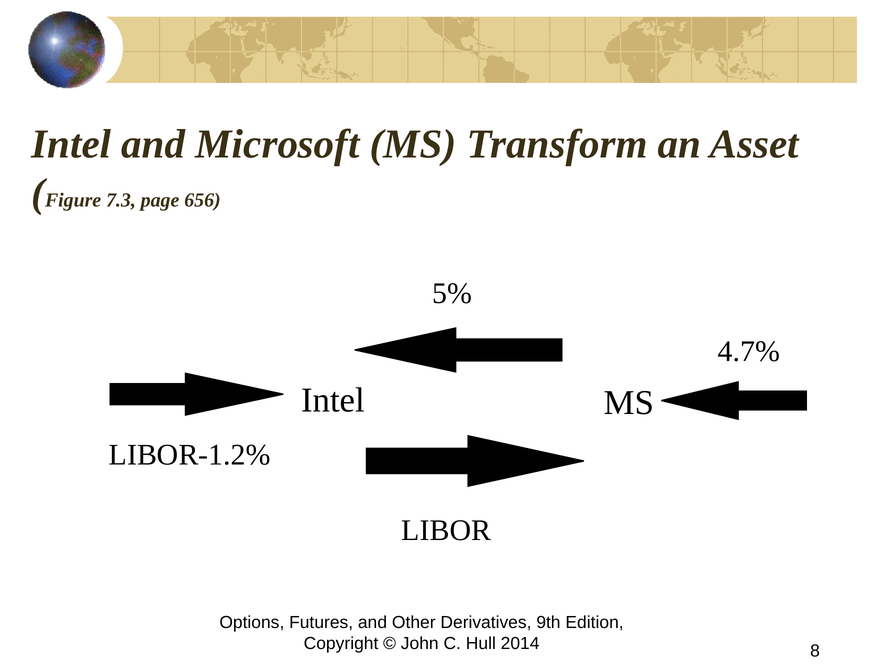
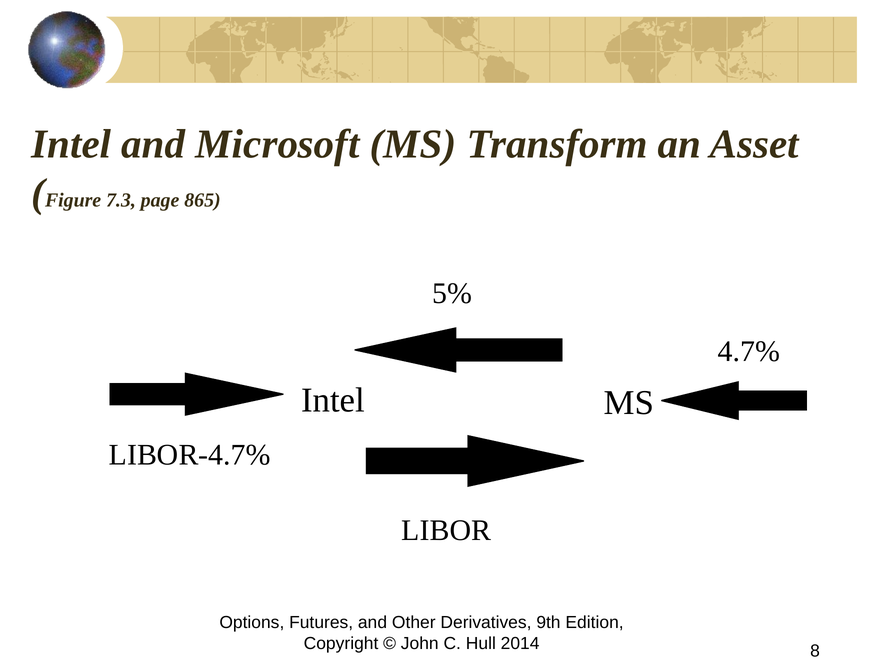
656: 656 -> 865 (202, 200)
LIBOR-1.2%: LIBOR-1.2% -> LIBOR-4.7% (190, 455)
